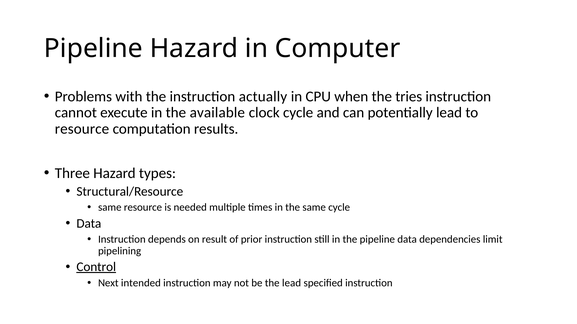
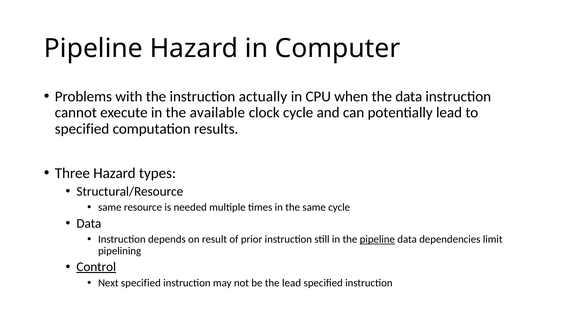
the tries: tries -> data (409, 97)
resource: resource -> specified (82, 129)
pipeline underline: none -> present (377, 240)
Next intended: intended -> specified (141, 283)
